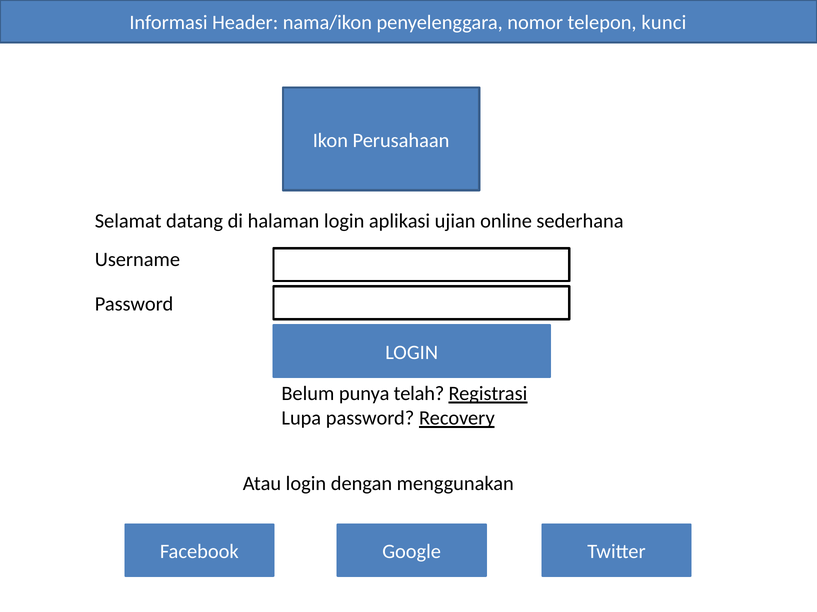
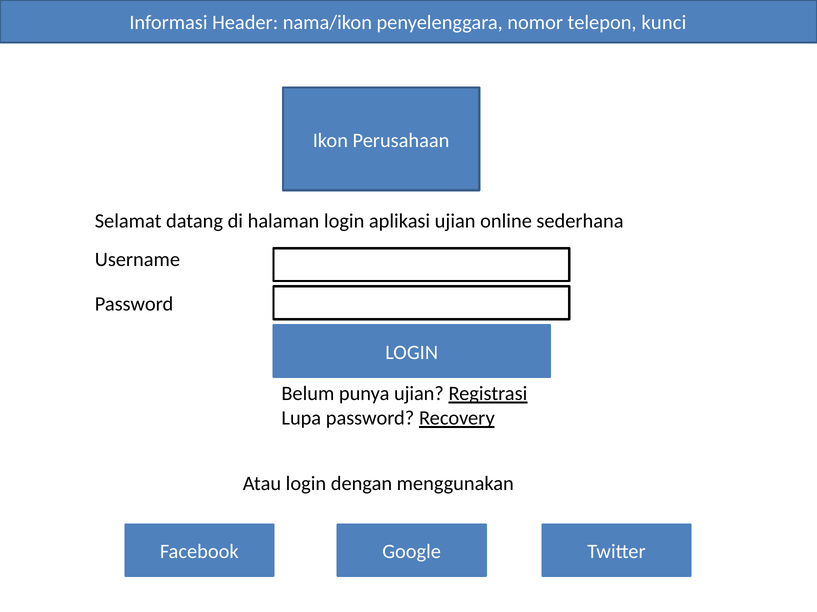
punya telah: telah -> ujian (419, 394)
